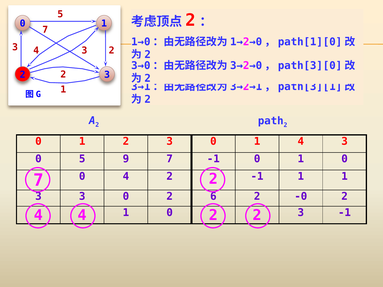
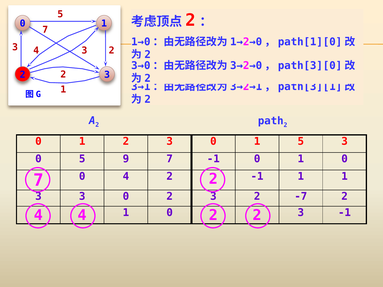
1 4: 4 -> 5 (301, 141)
0 2 6: 6 -> 3 (213, 196)
-0: -0 -> -7 (301, 196)
